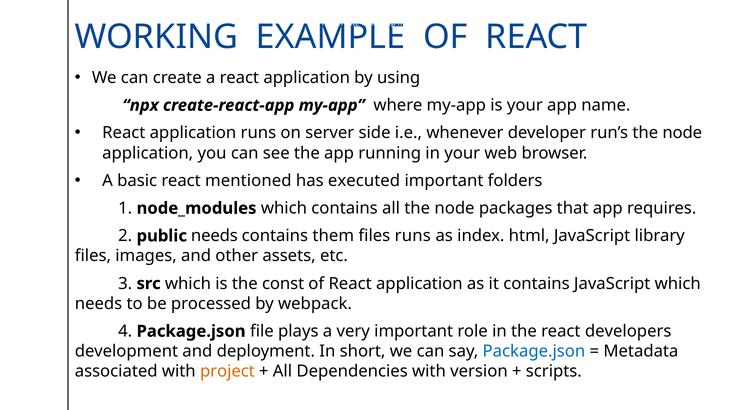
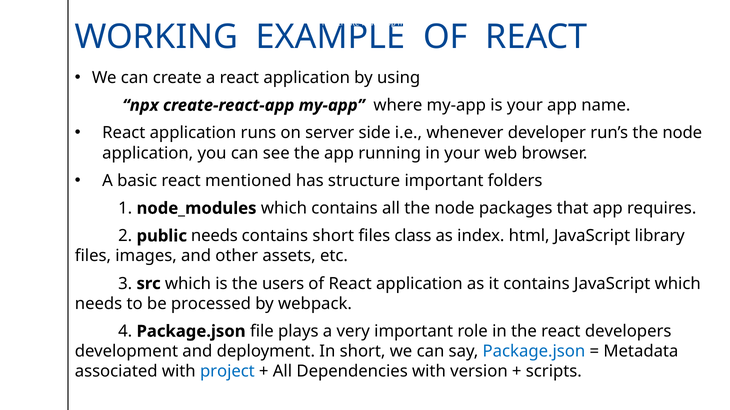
executed: executed -> structure (364, 181)
contains them: them -> short (333, 236)
files runs: runs -> class (413, 236)
const: const -> users (283, 284)
project colour: orange -> blue (227, 372)
